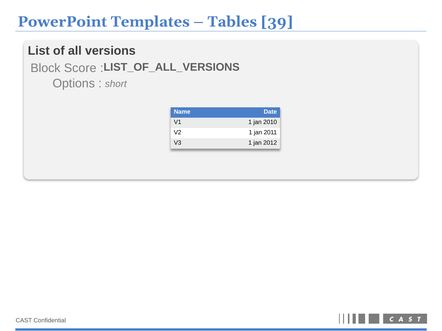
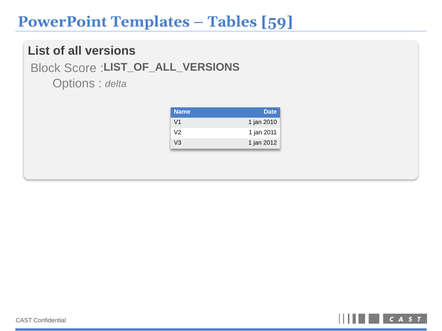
39: 39 -> 59 (277, 22)
short: short -> delta (116, 84)
